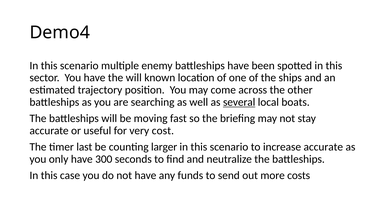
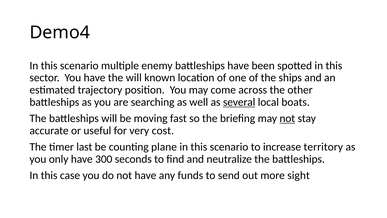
not underline: none -> present (287, 118)
larger: larger -> plane (164, 147)
increase accurate: accurate -> territory (323, 147)
costs: costs -> sight (299, 175)
